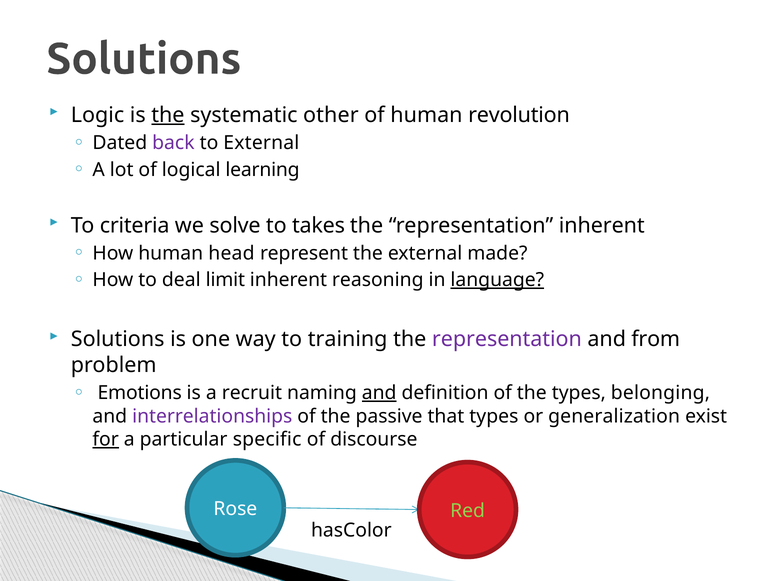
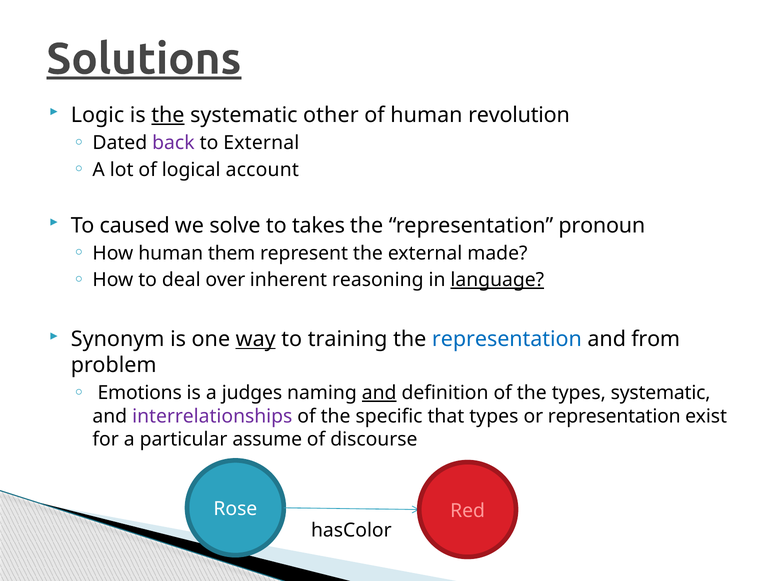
Solutions underline: none -> present (144, 59)
learning: learning -> account (262, 170)
criteria: criteria -> caused (135, 225)
representation inherent: inherent -> pronoun (602, 225)
head: head -> them (232, 253)
limit: limit -> over (225, 280)
Solutions: Solutions -> Synonym (118, 339)
way underline: none -> present (256, 339)
representation colour: purple -> blue (507, 339)
recruit: recruit -> judges (252, 393)
types belonging: belonging -> systematic (661, 393)
passive: passive -> specific (389, 416)
or generalization: generalization -> representation (614, 416)
for underline: present -> none (106, 439)
specific: specific -> assume (267, 439)
Red colour: light green -> pink (468, 510)
